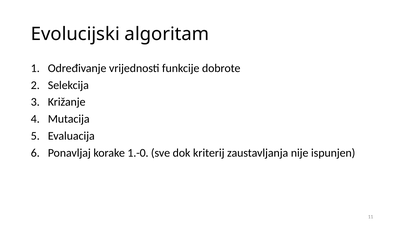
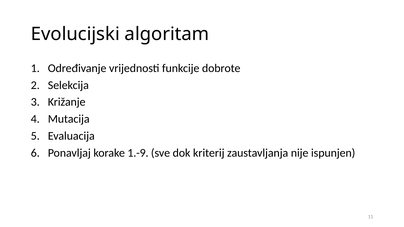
1.-0: 1.-0 -> 1.-9 (138, 153)
